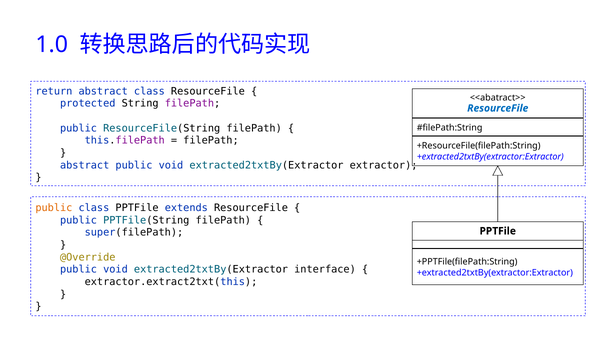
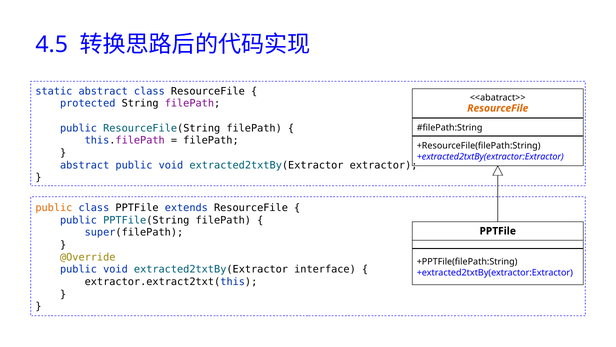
1.0: 1.0 -> 4.5 (52, 44)
return: return -> static (54, 91)
ResourceFile colour: blue -> orange (498, 108)
